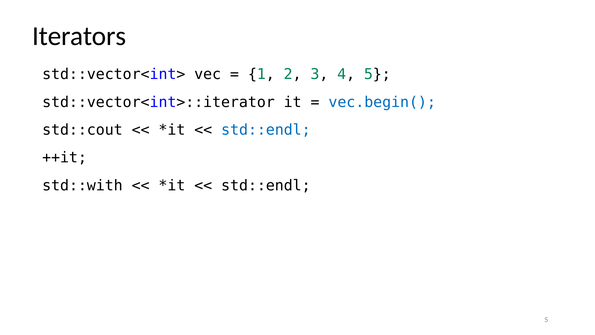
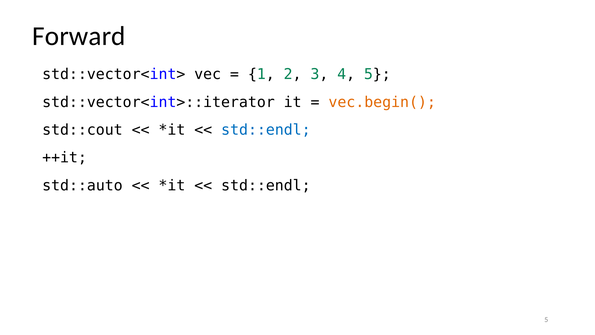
Iterators: Iterators -> Forward (79, 36)
vec.begin( colour: blue -> orange (382, 102)
std::with: std::with -> std::auto (82, 185)
